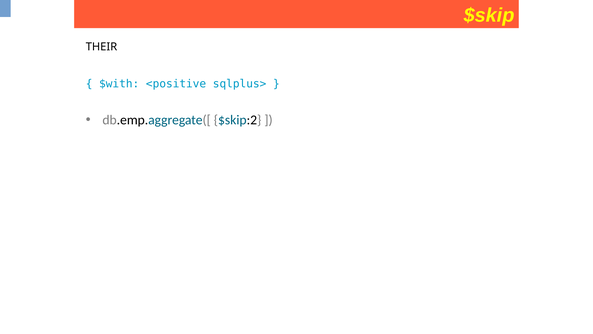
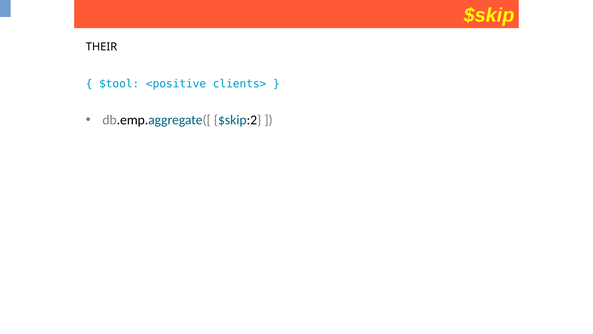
$with: $with -> $tool (119, 84)
sqlplus>: sqlplus> -> clients> (240, 84)
